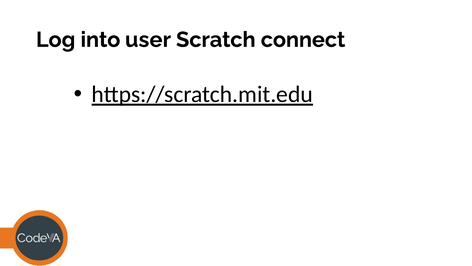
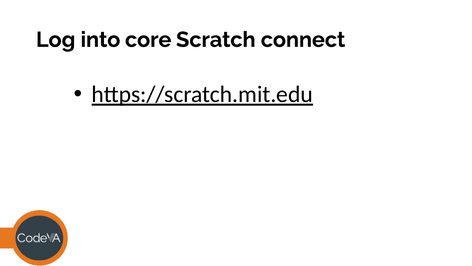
user: user -> core (148, 40)
